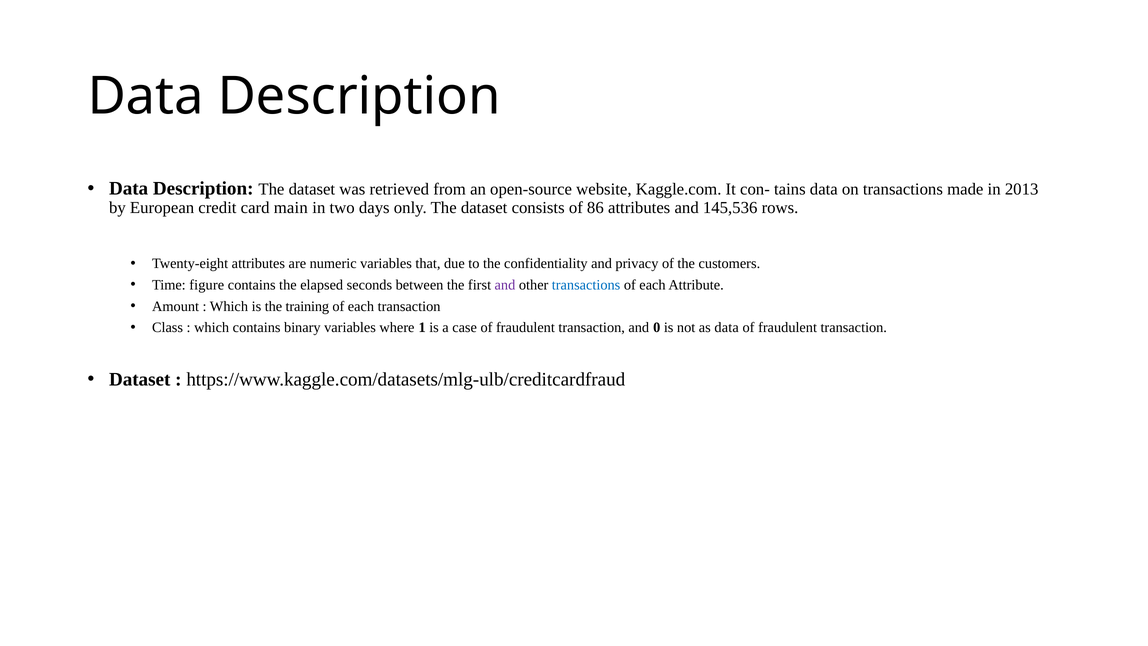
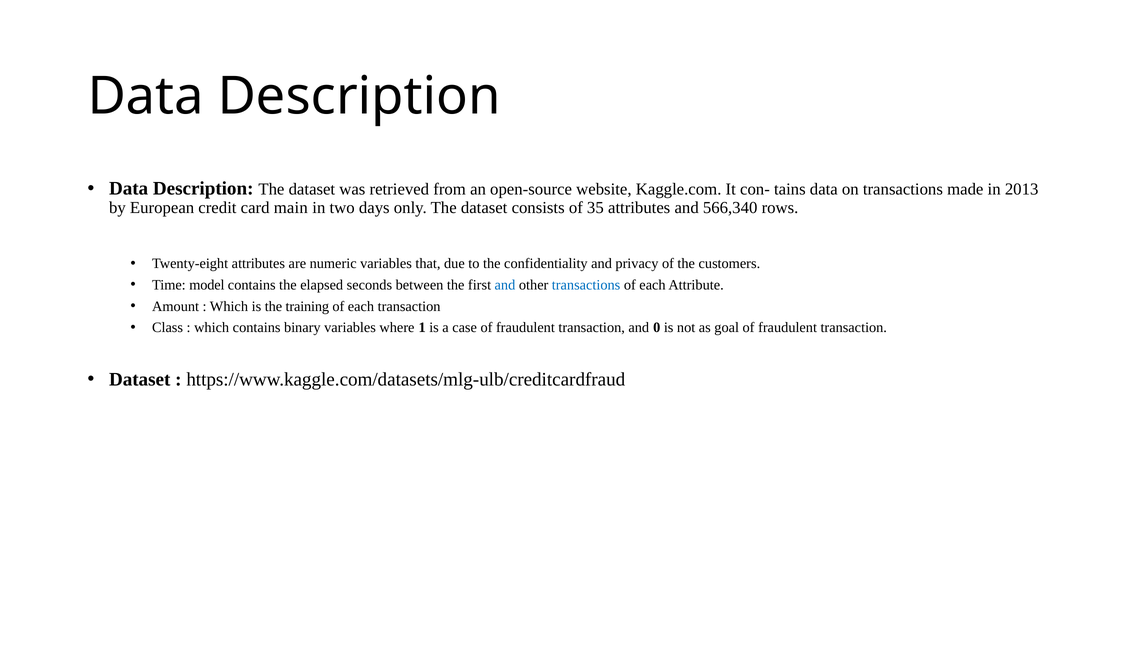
86: 86 -> 35 (595, 208)
145,536: 145,536 -> 566,340 (730, 208)
figure: figure -> model (207, 285)
and colour: purple -> blue (505, 285)
as data: data -> goal (727, 328)
